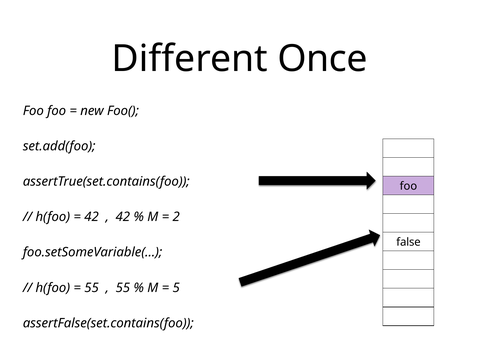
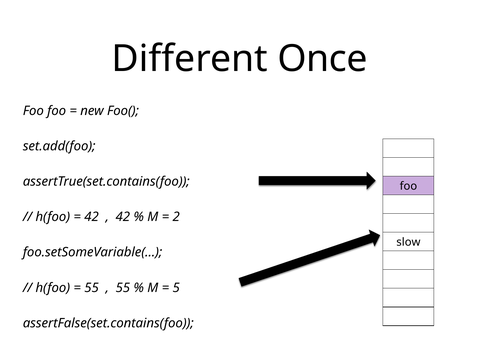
false: false -> slow (408, 242)
